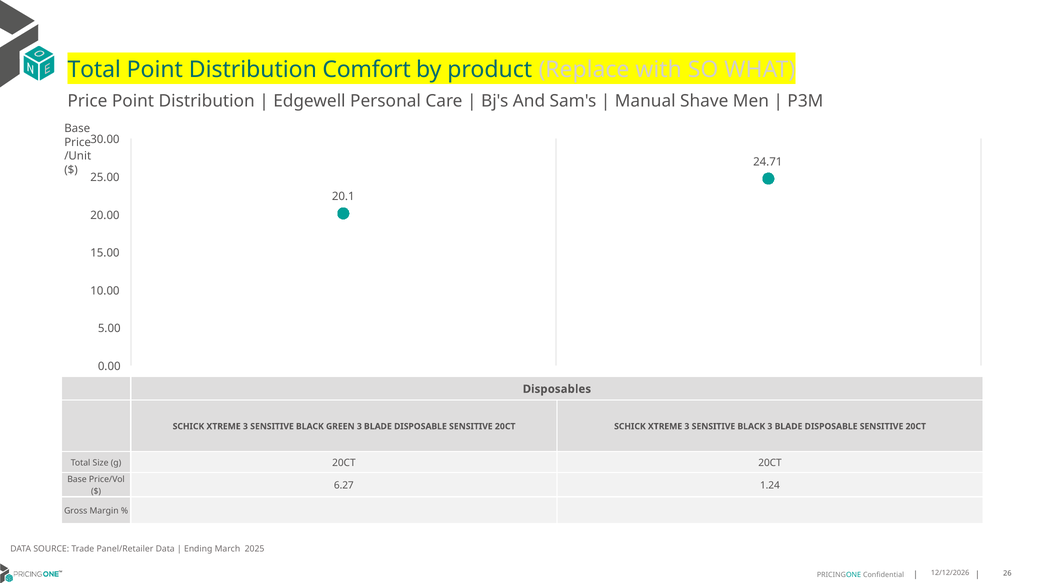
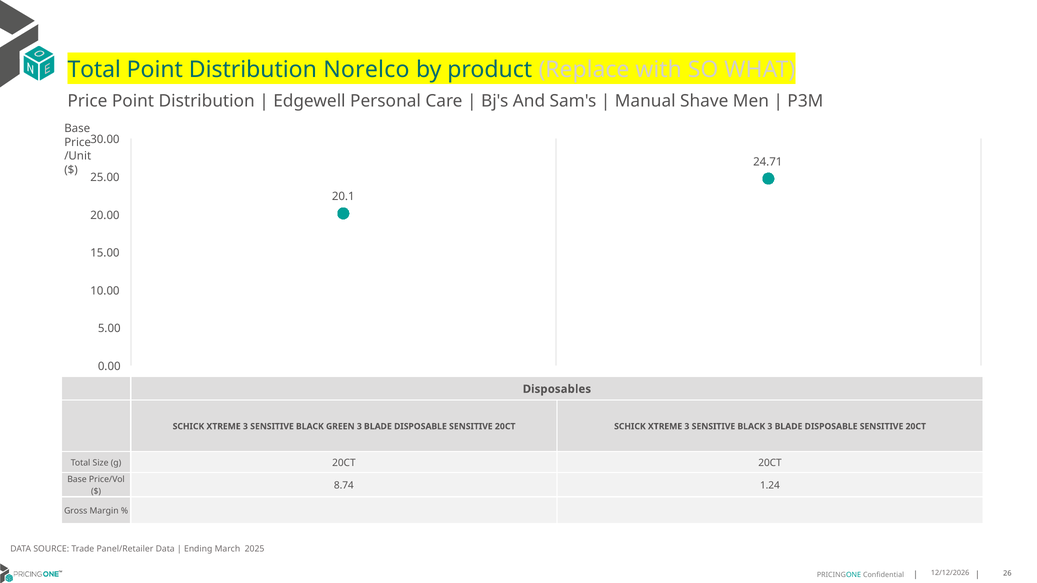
Comfort: Comfort -> Norelco (366, 70)
6.27: 6.27 -> 8.74 (344, 486)
